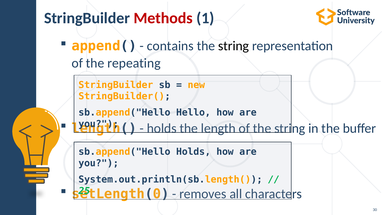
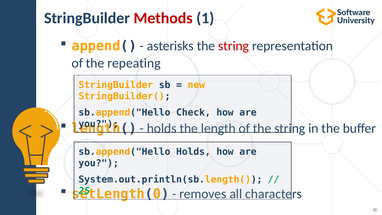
contains: contains -> asterisks (170, 46)
string colour: black -> red (234, 46)
Hello: Hello -> Check (193, 113)
